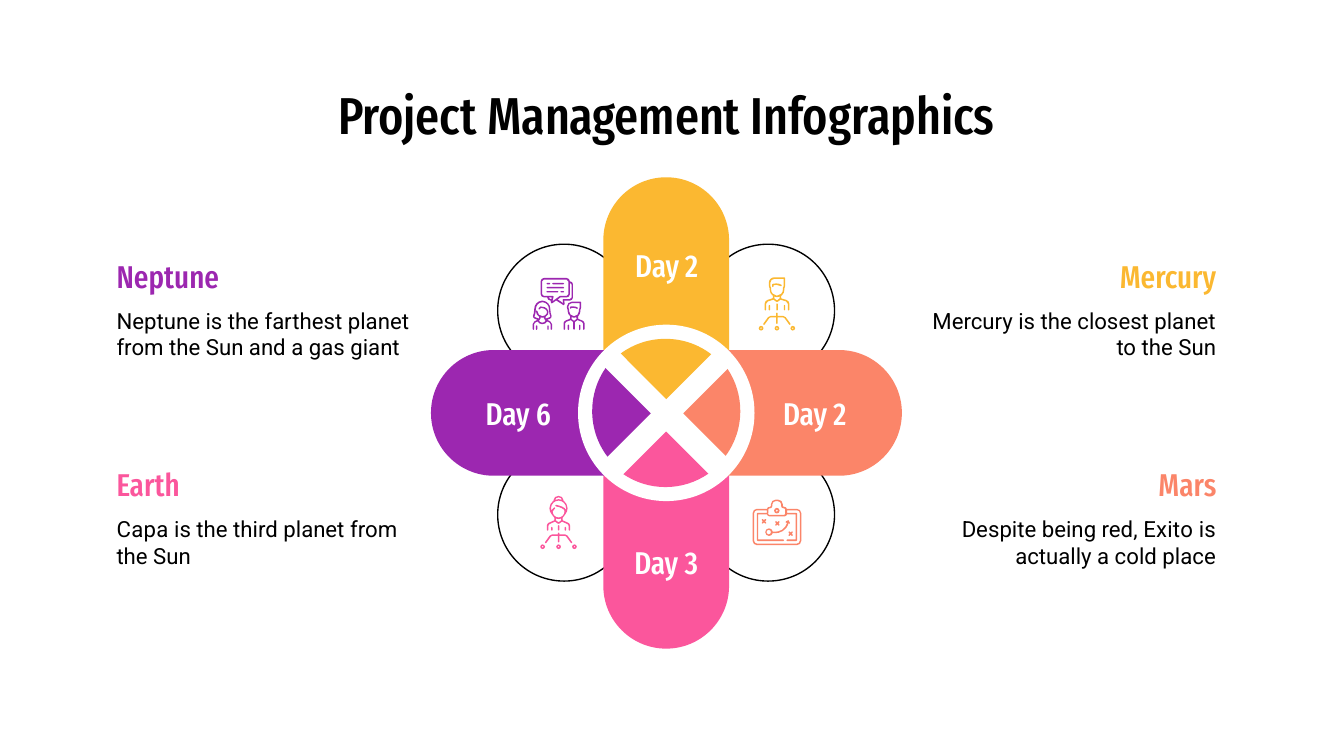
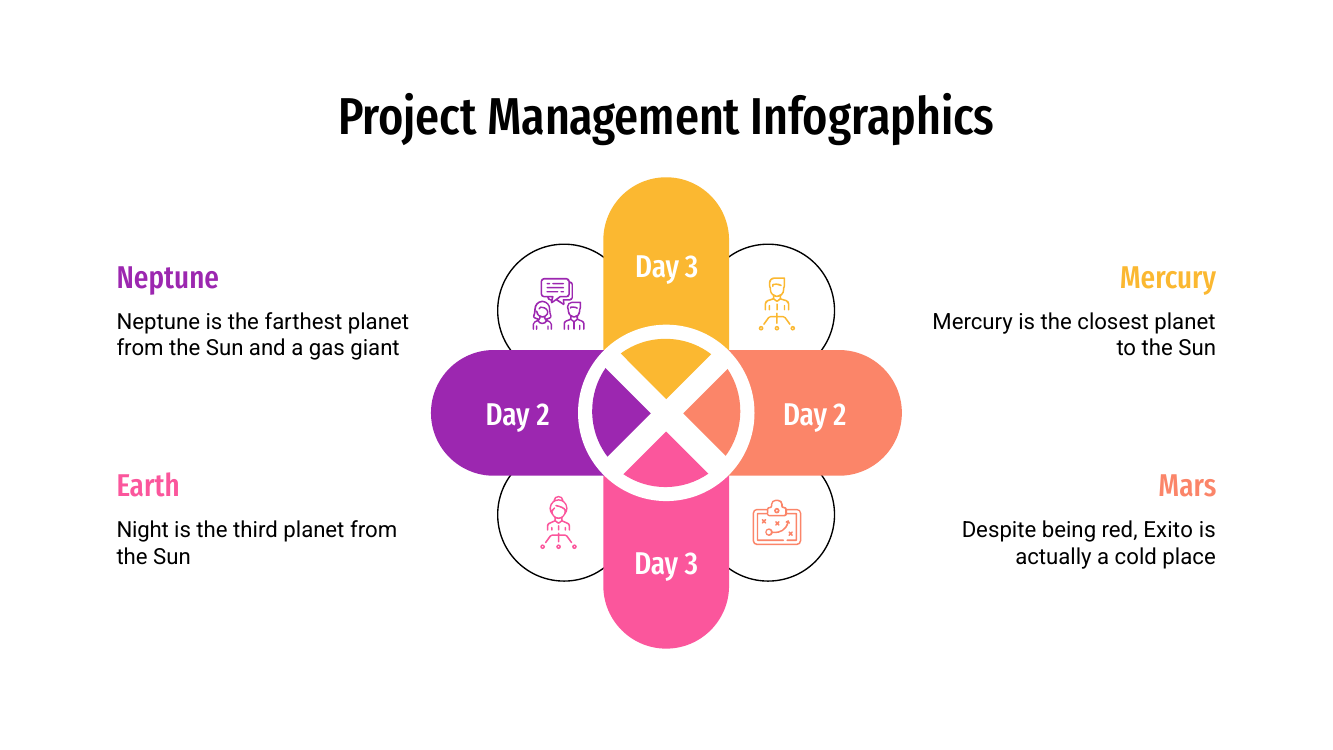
2: 2 -> 3 (692, 267)
6: 6 -> 2 (543, 415)
Capa: Capa -> Night (143, 530)
